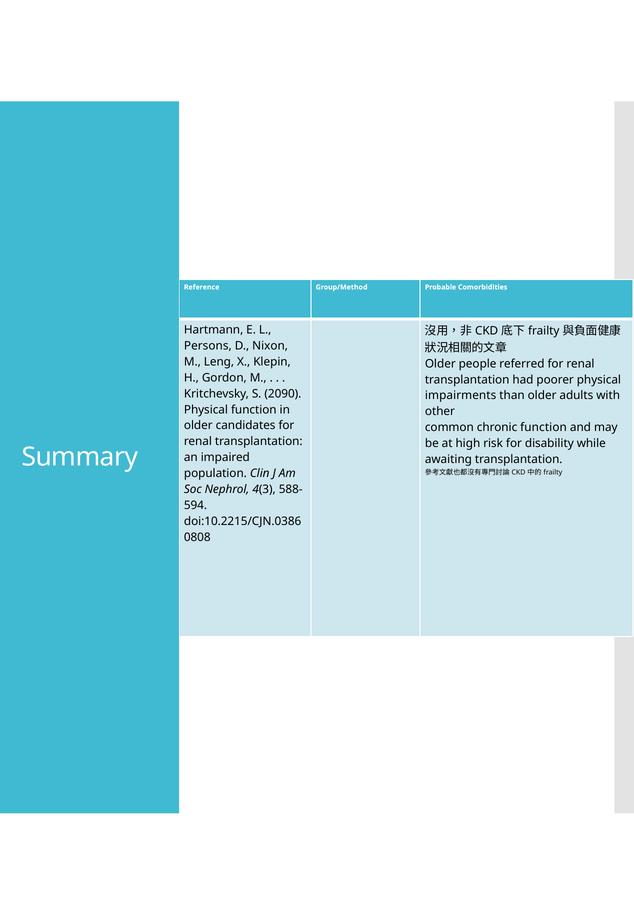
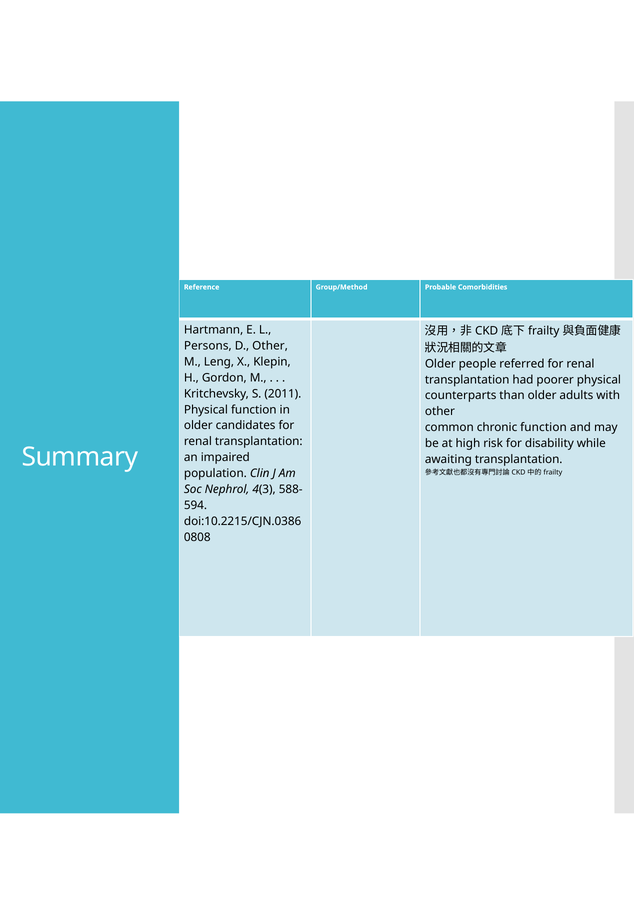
D Nixon: Nixon -> Other (270, 346)
2090: 2090 -> 2011 (283, 394)
impairments: impairments -> counterparts (461, 396)
